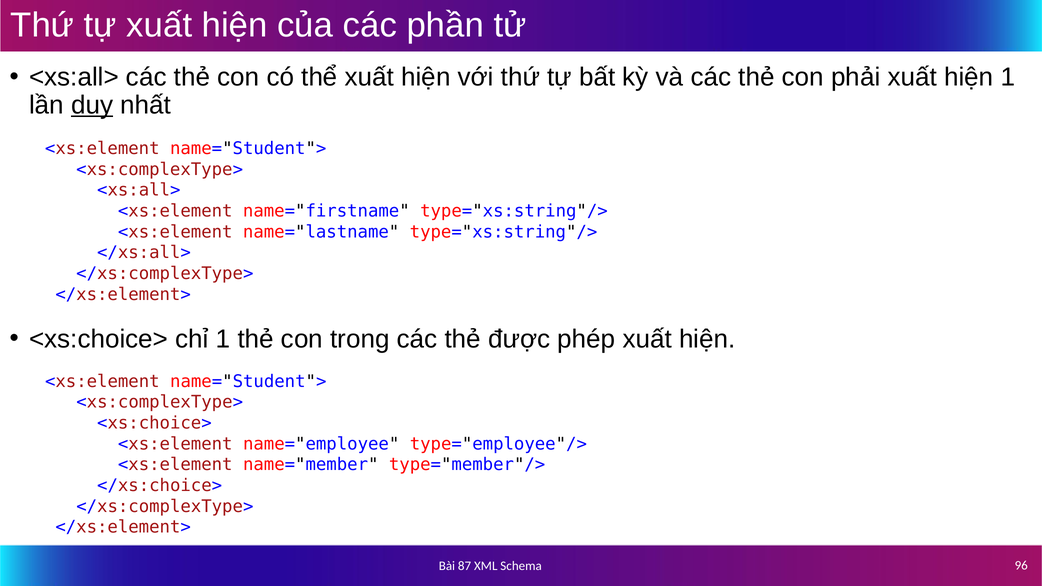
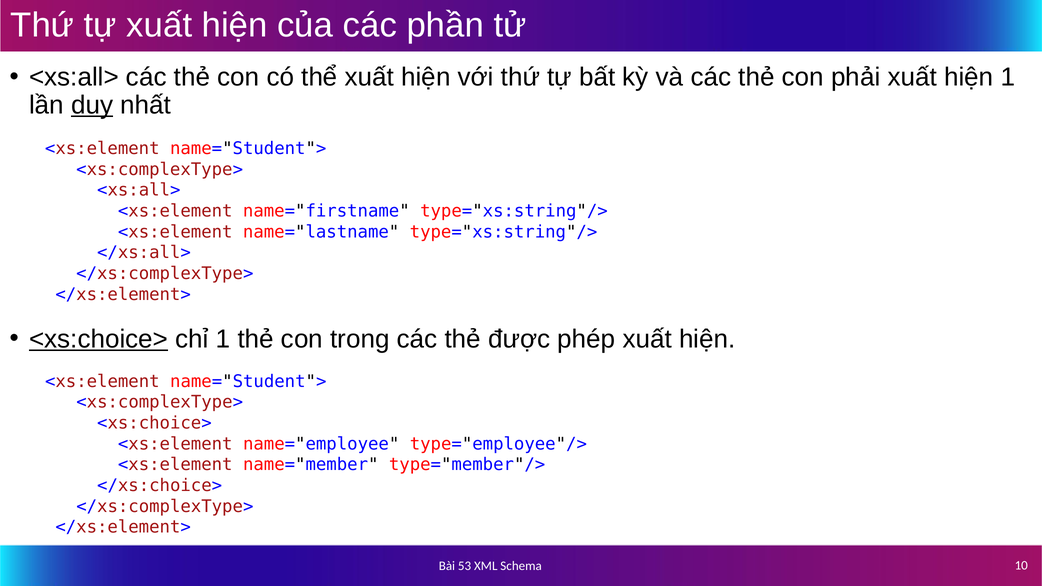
<xs:choice> underline: none -> present (99, 339)
87: 87 -> 53 (465, 566)
96: 96 -> 10 (1021, 565)
